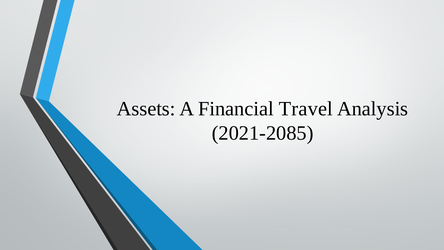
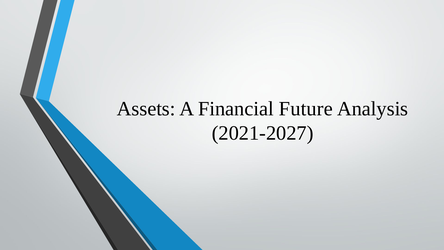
Travel: Travel -> Future (306, 109)
2021-2085: 2021-2085 -> 2021-2027 (263, 133)
